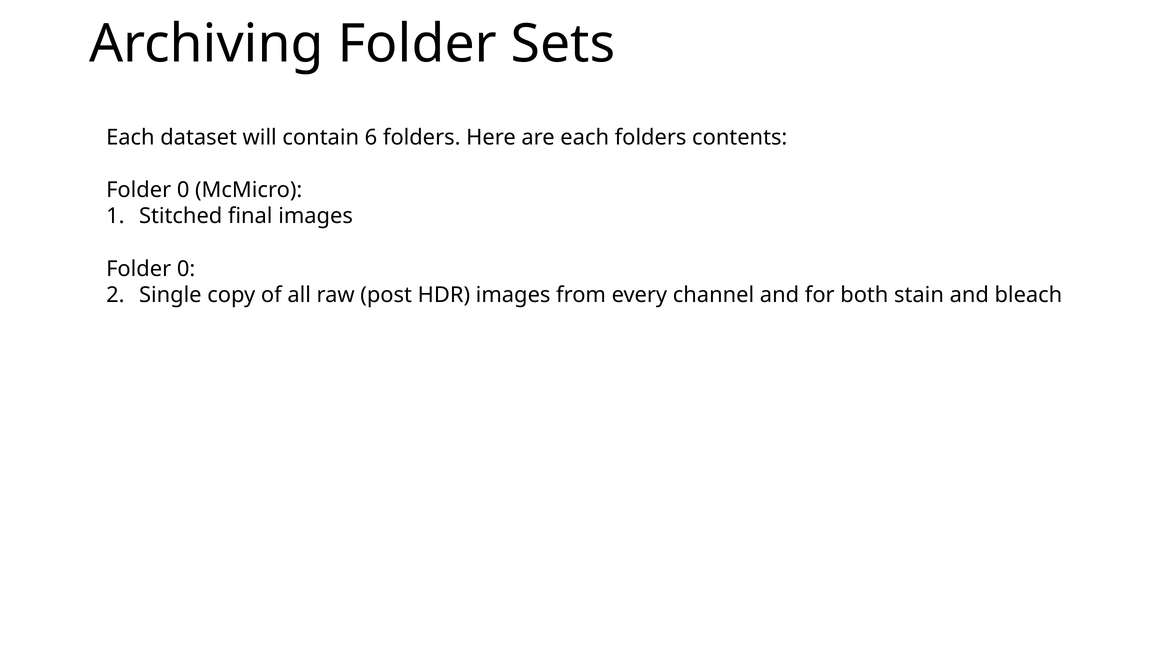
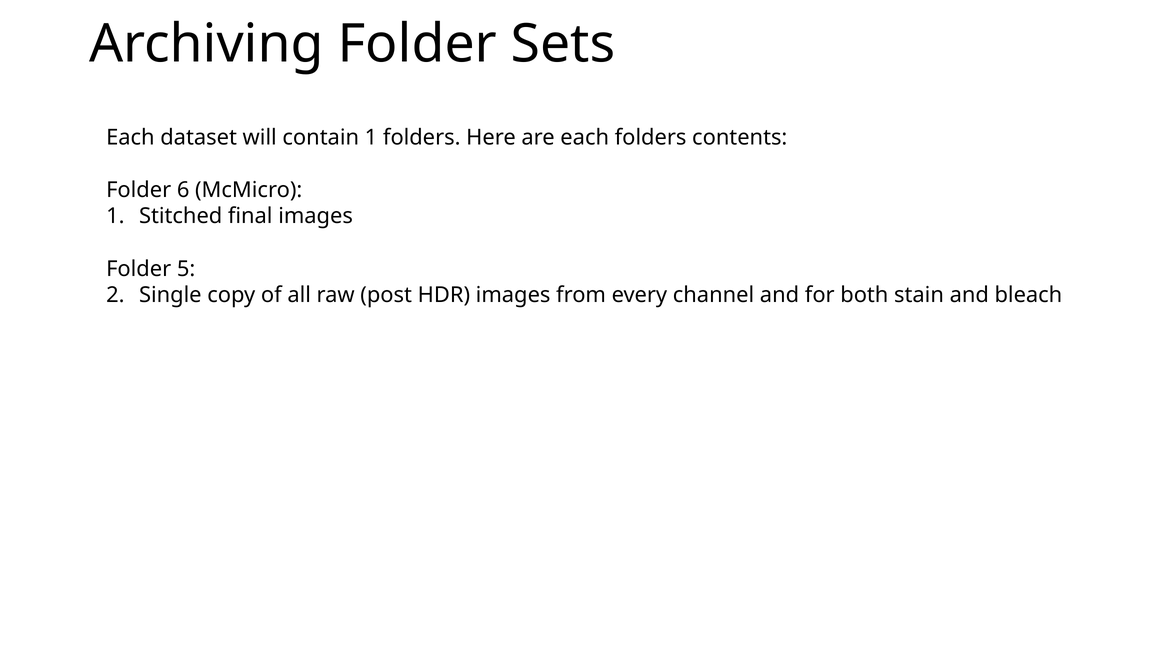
contain 6: 6 -> 1 (371, 137)
0: 0 -> 6 (183, 190)
0: 0 -> 5 (186, 269)
